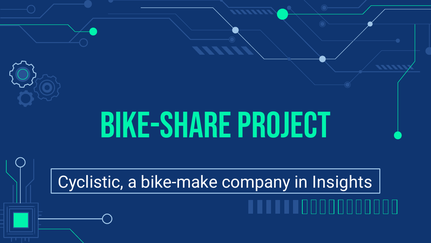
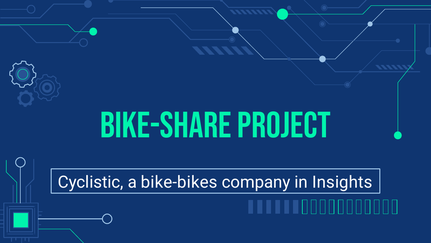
bike-make: bike-make -> bike-bikes (179, 182)
